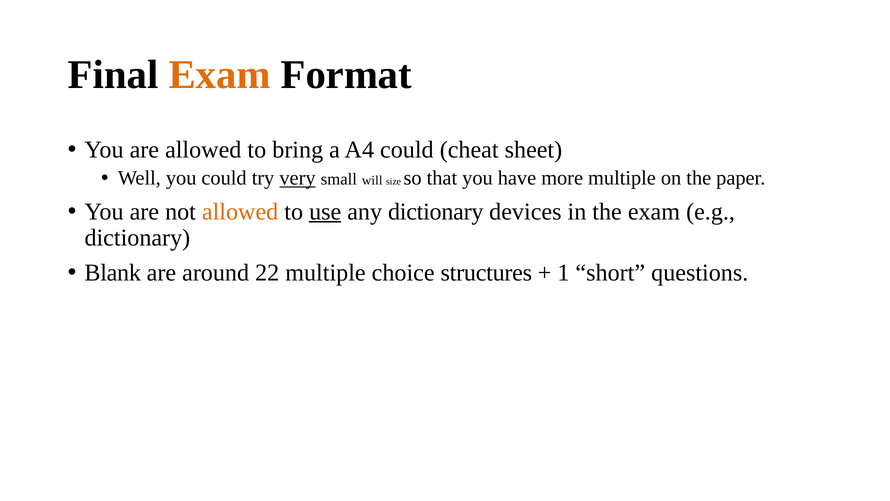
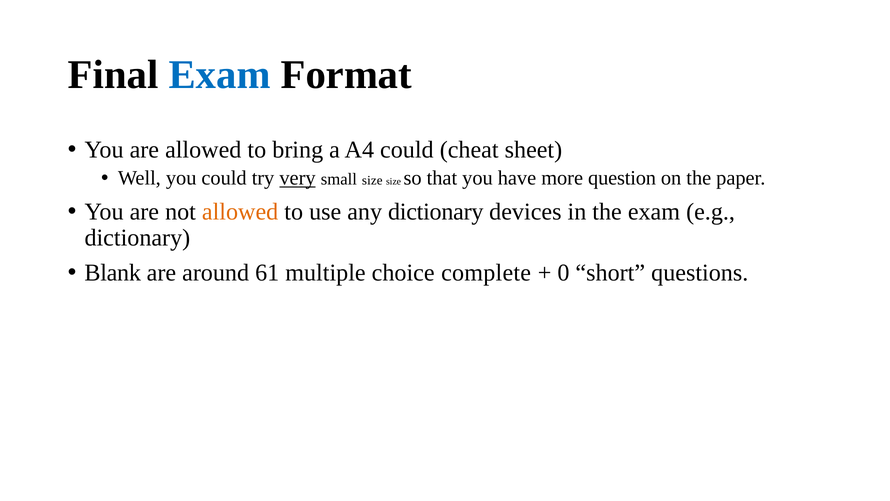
Exam colour: orange -> blue (220, 75)
small will: will -> size (372, 181)
more multiple: multiple -> question (622, 178)
use underline: present -> none (325, 211)
22: 22 -> 61 (267, 273)
structures: structures -> complete (486, 273)
1: 1 -> 0 (563, 273)
